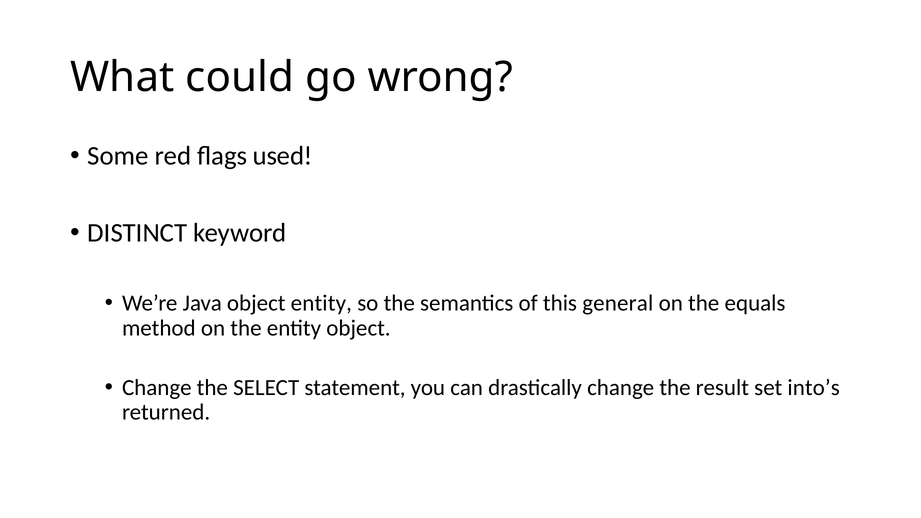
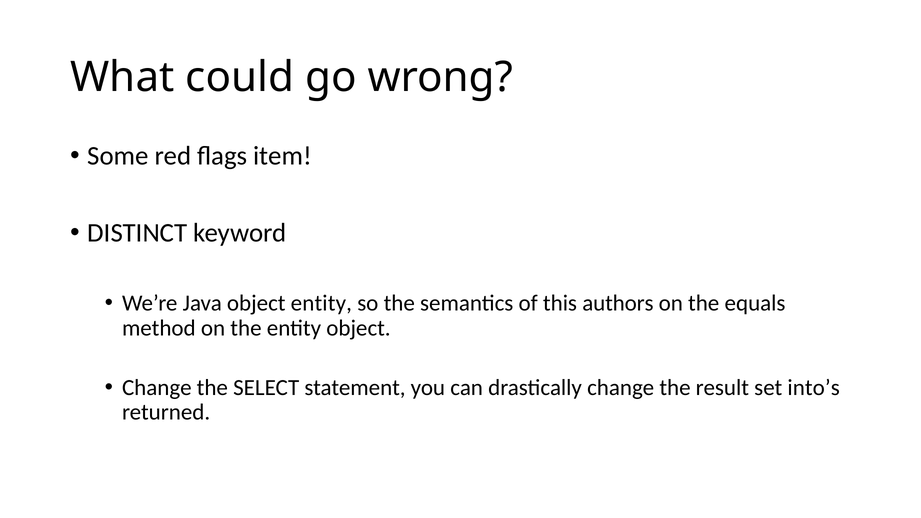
used: used -> item (283, 156)
general: general -> authors (618, 303)
